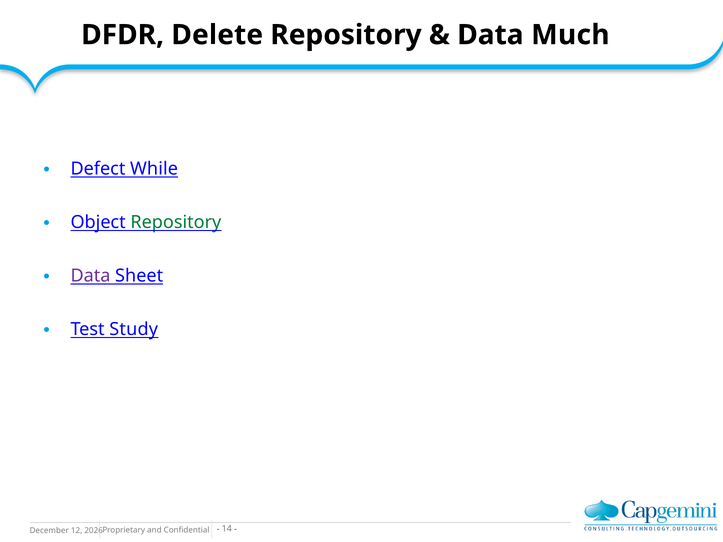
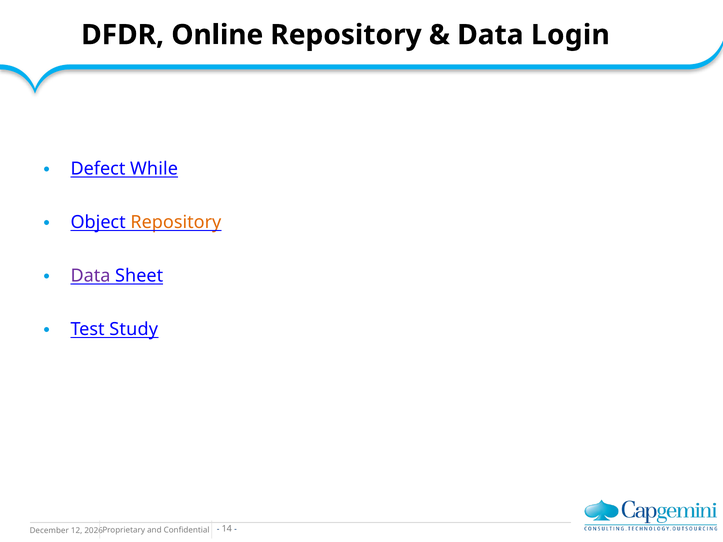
Delete: Delete -> Online (217, 35)
Much: Much -> Login (570, 35)
Repository colour: green -> orange (176, 222)
